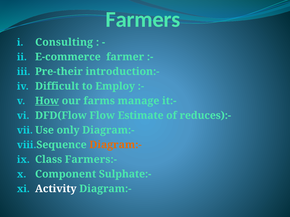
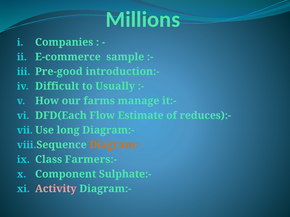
Farmers: Farmers -> Millions (143, 19)
Consulting: Consulting -> Companies (64, 42)
farmer: farmer -> sample (125, 57)
Pre-their: Pre-their -> Pre-good (59, 72)
Employ: Employ -> Usually (115, 86)
How underline: present -> none (47, 101)
DFD(Flow: DFD(Flow -> DFD(Each (61, 116)
only: only -> long (68, 130)
Activity colour: white -> pink (56, 189)
